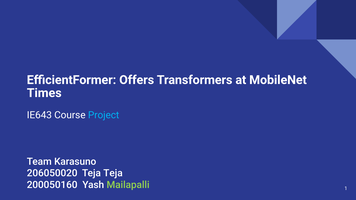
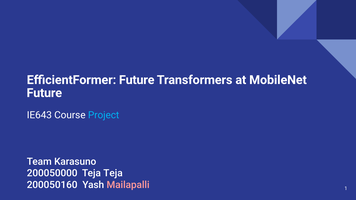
EfficientFormer Offers: Offers -> Future (137, 80)
Times: Times -> Future (44, 93)
206050020: 206050020 -> 200050000 (52, 173)
Mailapalli colour: light green -> pink (128, 185)
